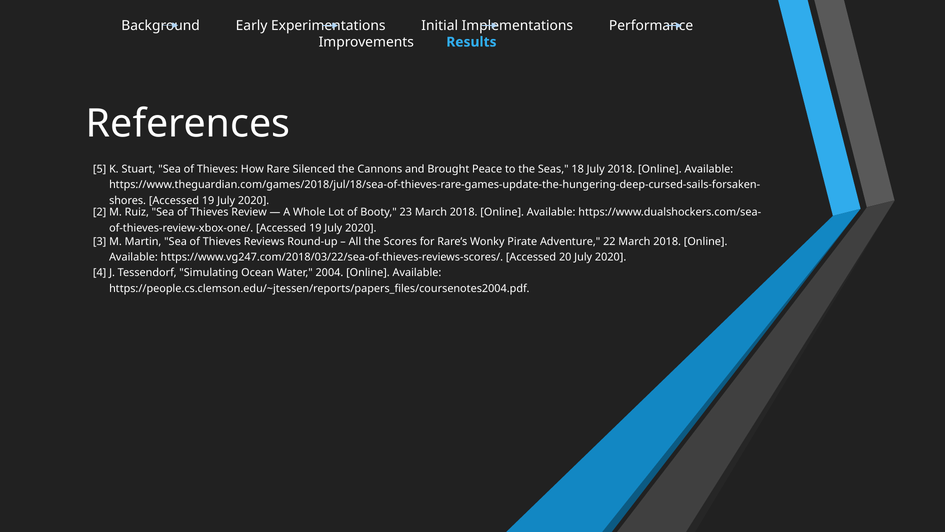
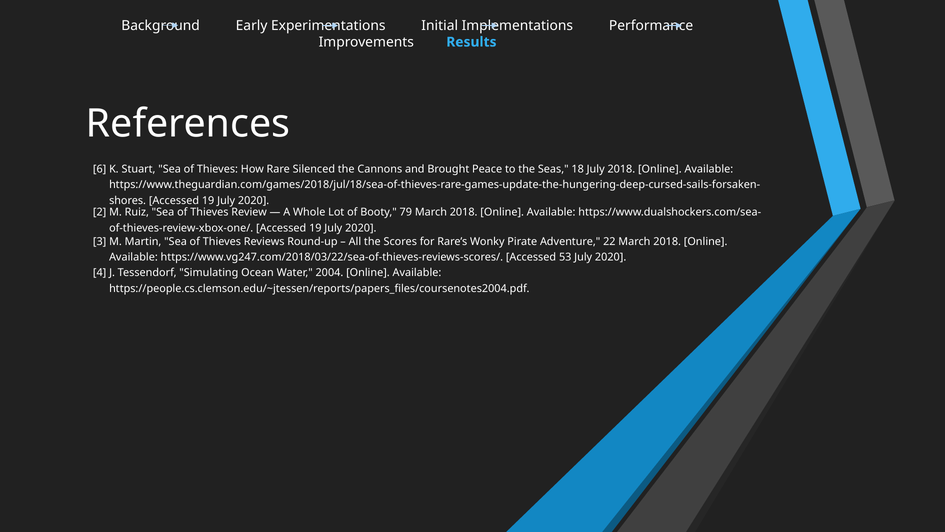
5: 5 -> 6 (100, 169)
23: 23 -> 79 (406, 212)
20: 20 -> 53 (565, 257)
